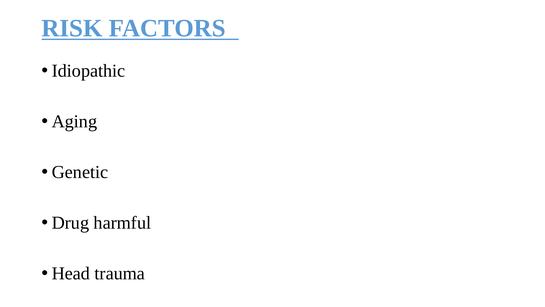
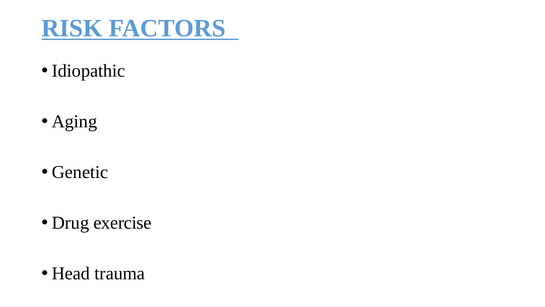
harmful: harmful -> exercise (122, 223)
